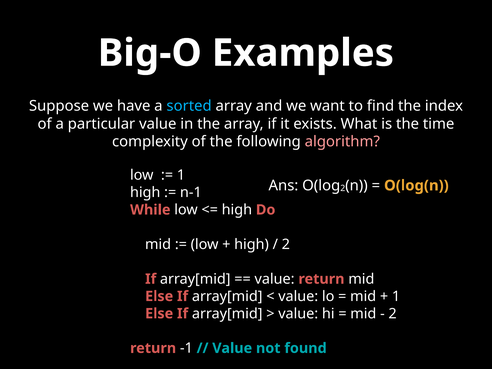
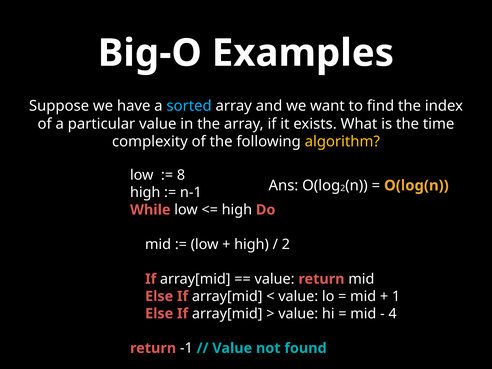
algorithm colour: pink -> yellow (342, 142)
1: 1 -> 8 (181, 175)
2: 2 -> 4 (393, 314)
